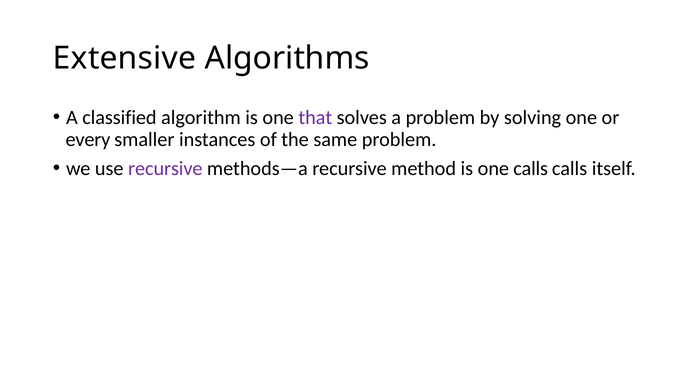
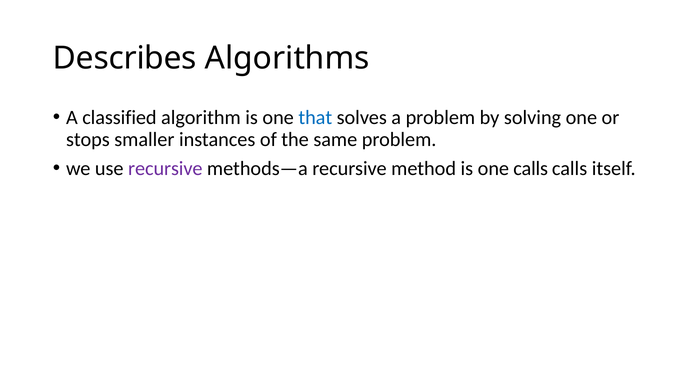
Extensive: Extensive -> Describes (125, 58)
that colour: purple -> blue (315, 117)
every: every -> stops (88, 139)
